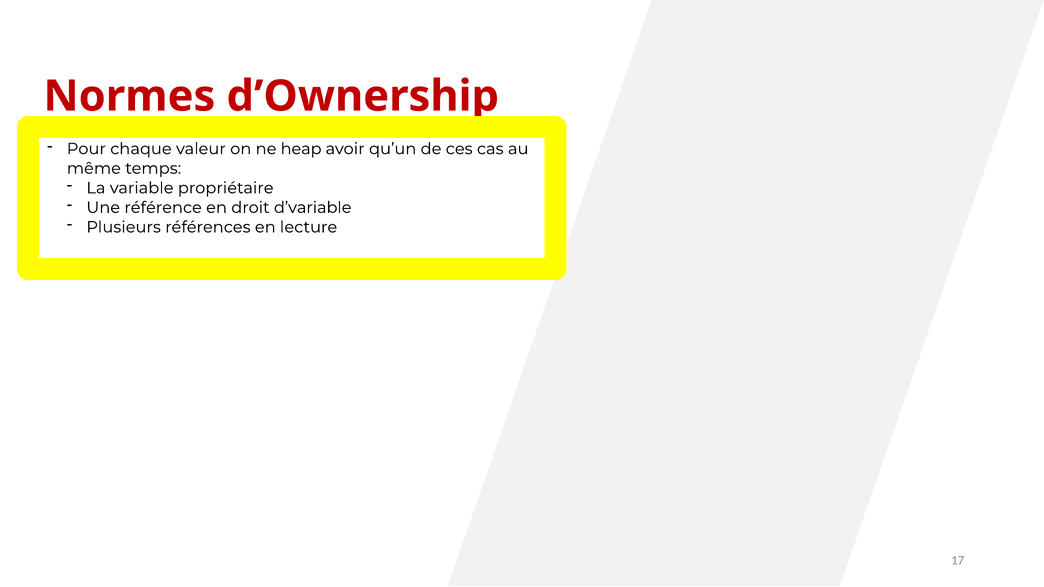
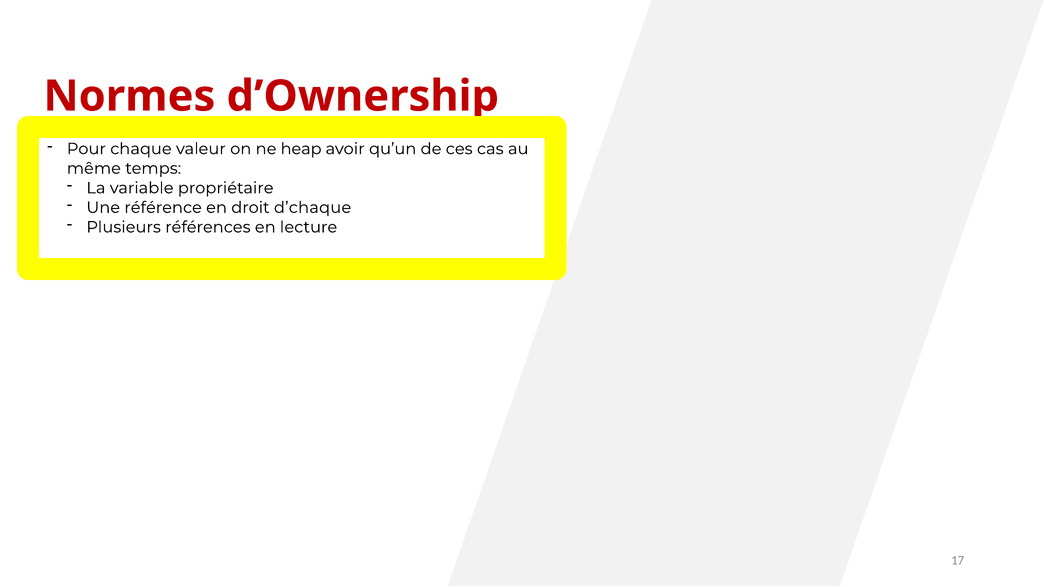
d’variable: d’variable -> d’chaque (313, 208)
